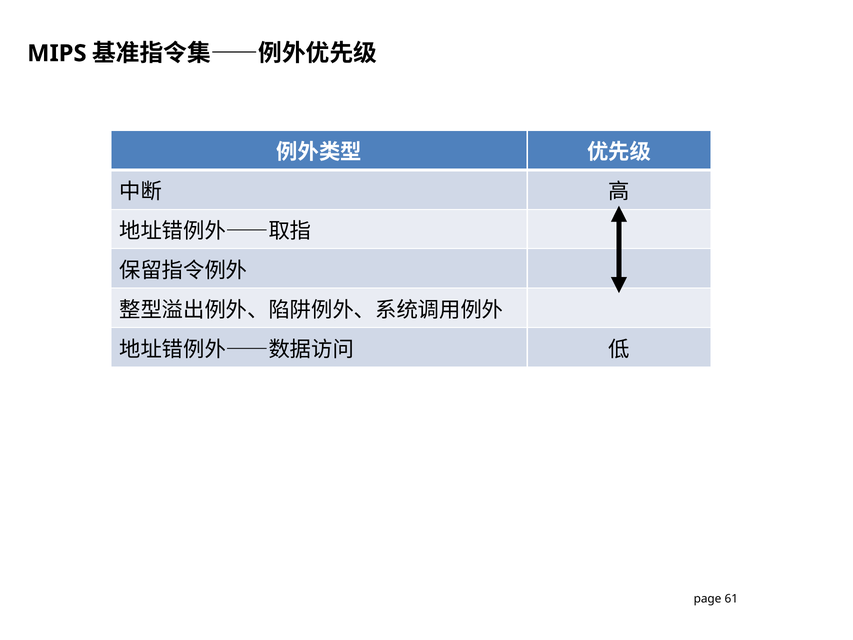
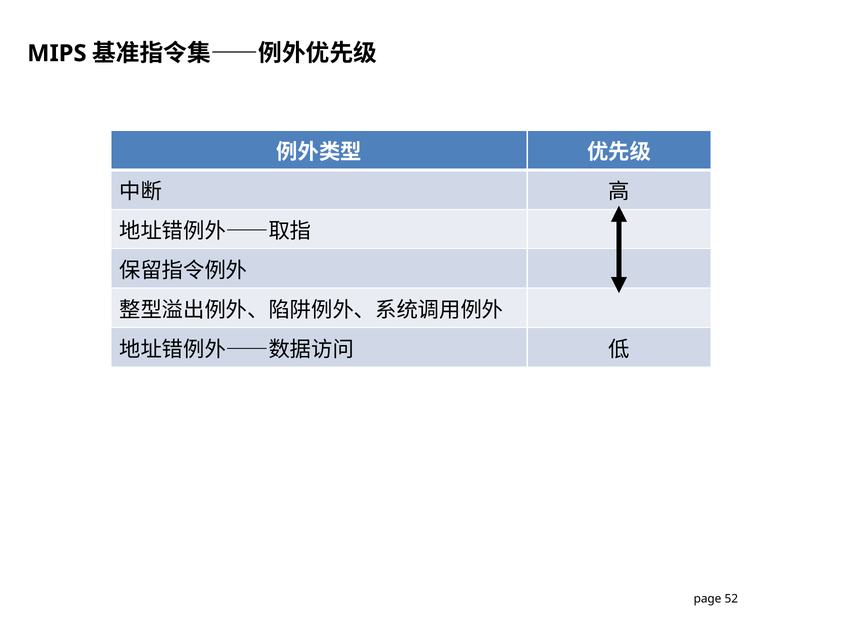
61: 61 -> 52 (731, 599)
